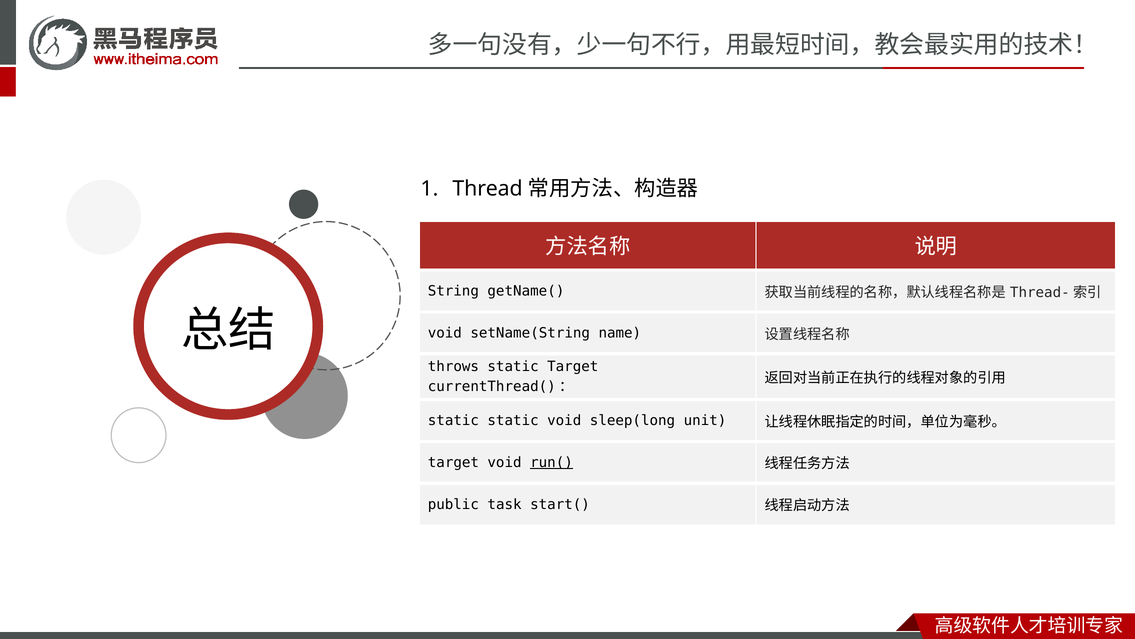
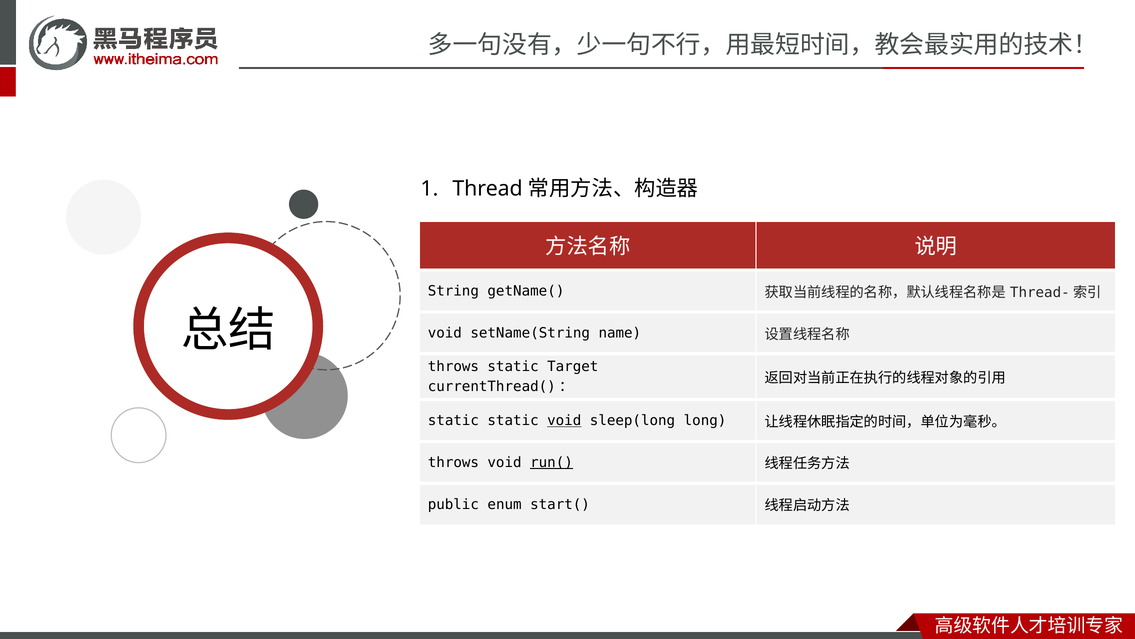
void underline: none -> present (564, 420)
unit: unit -> long (705, 420)
target: target -> throws (453, 462)
task: task -> enum (505, 504)
